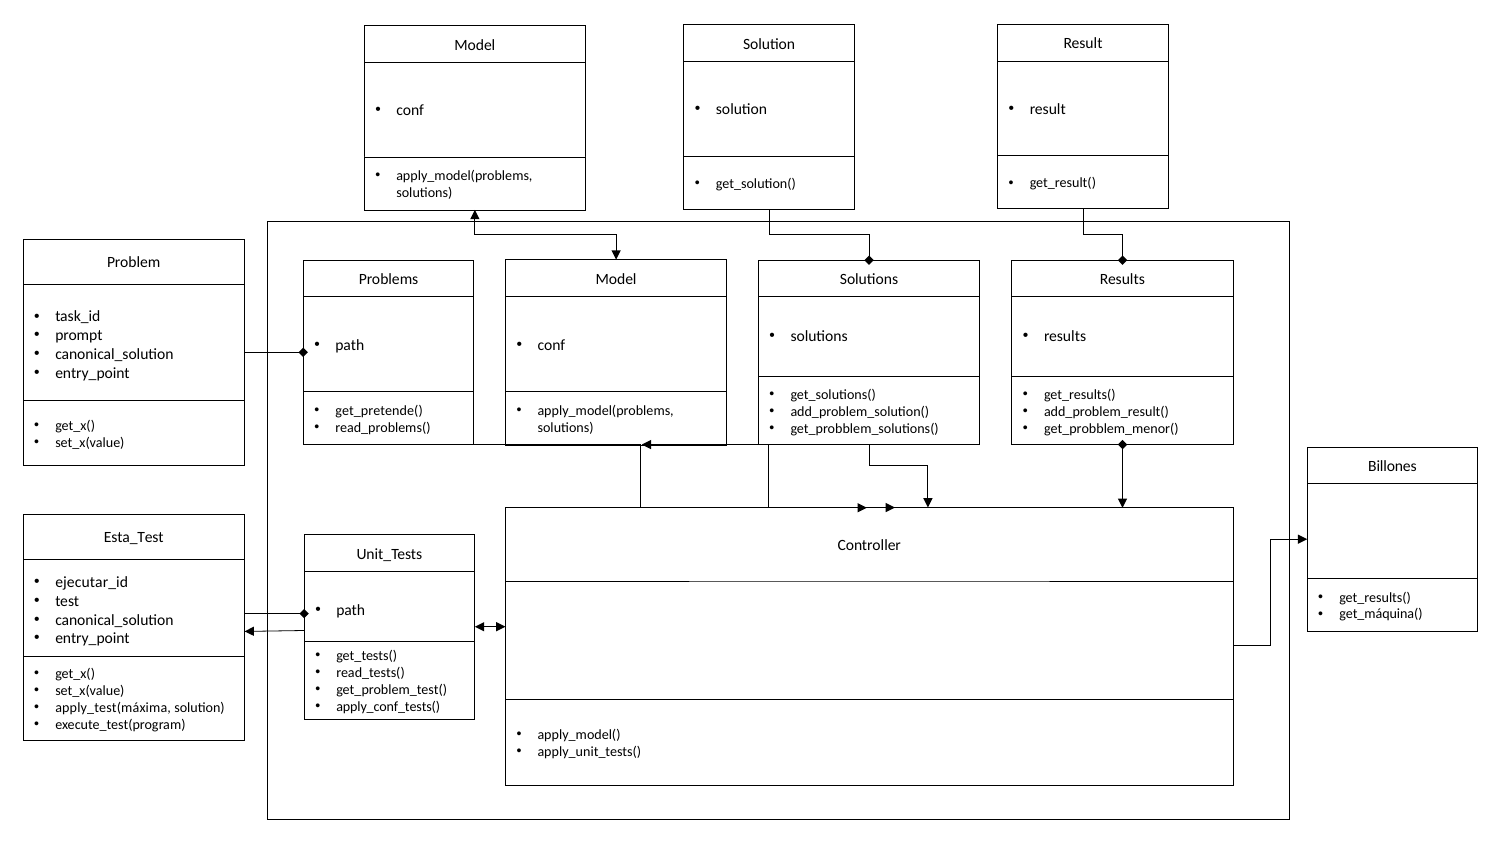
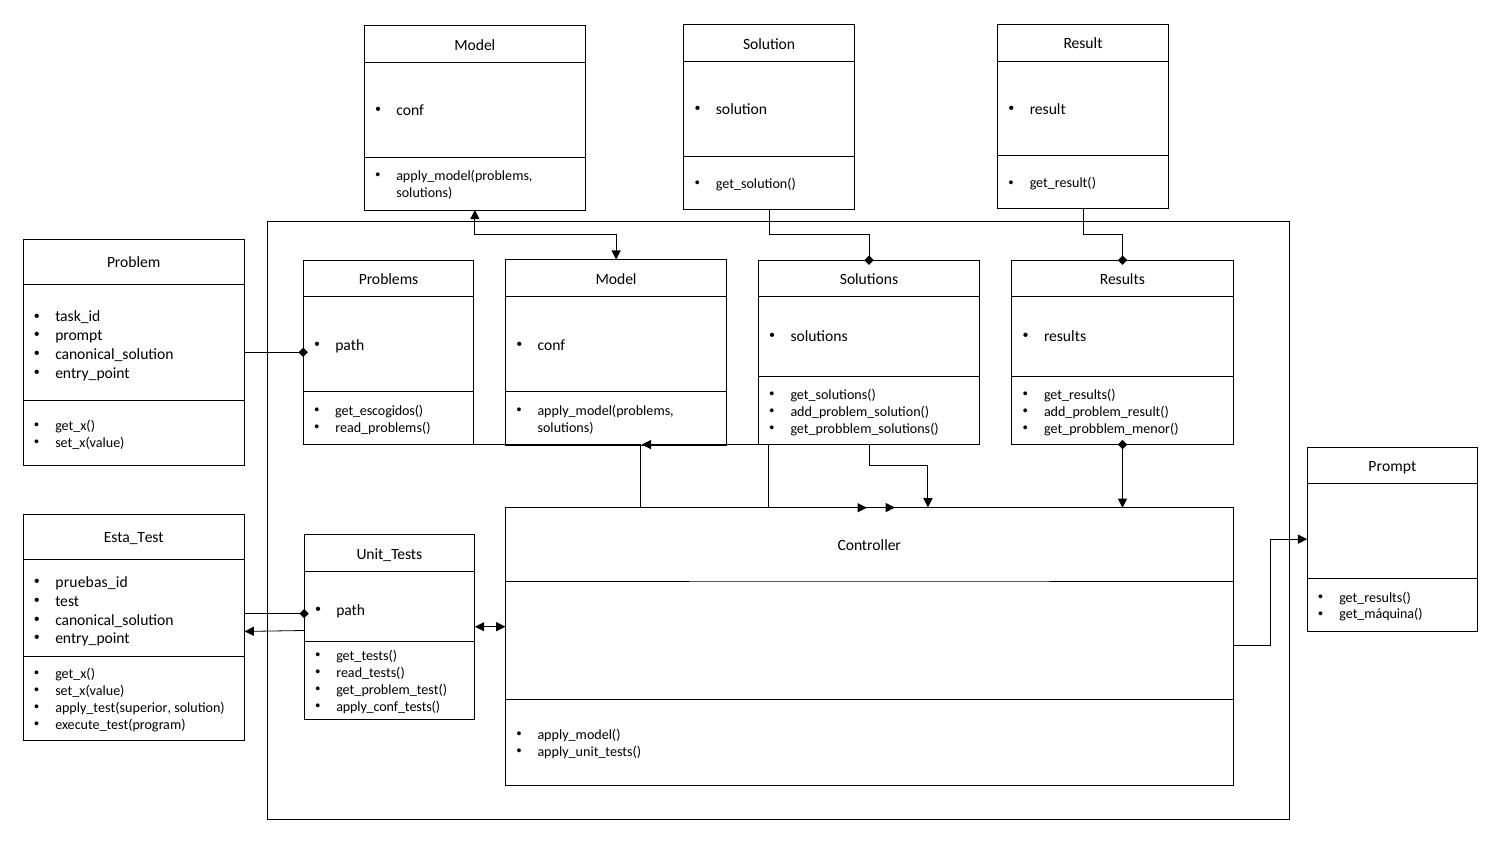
get_pretende(: get_pretende( -> get_escogidos( (379, 411)
Billones: Billones -> Prompt (1392, 467)
ejecutar_id: ejecutar_id -> pruebas_id (92, 583)
apply_test(máxima: apply_test(máxima -> apply_test(superior (113, 708)
